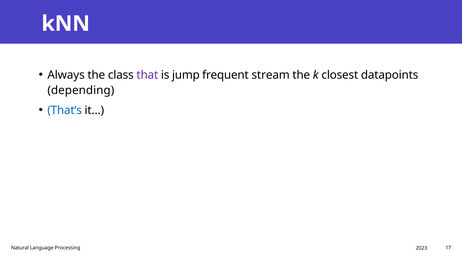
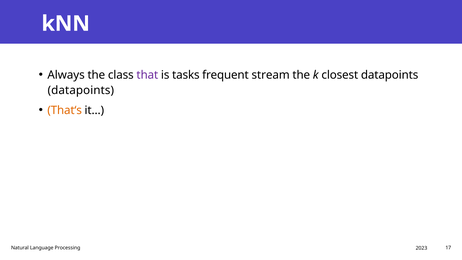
jump: jump -> tasks (186, 75)
depending: depending -> datapoints (81, 90)
That‘s colour: blue -> orange (65, 110)
